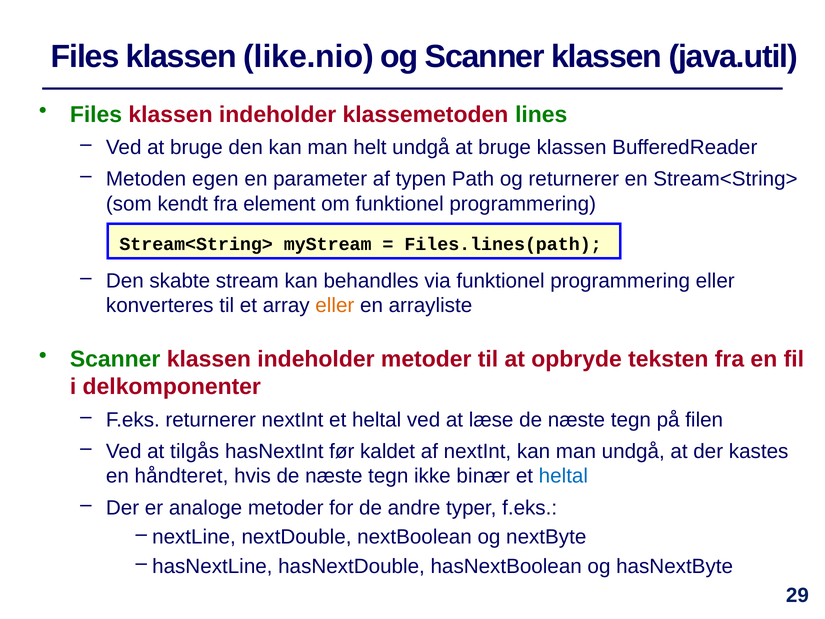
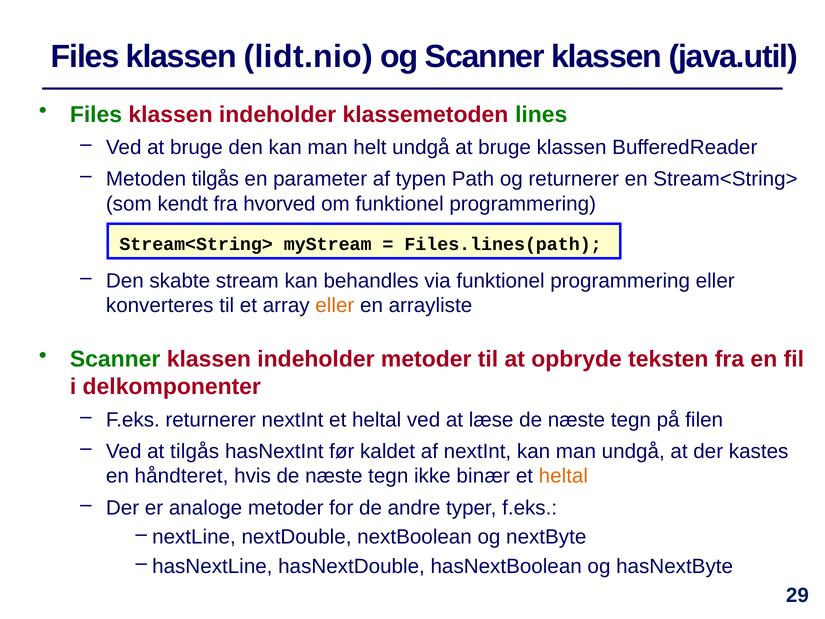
like.nio: like.nio -> lidt.nio (308, 57)
Metoden egen: egen -> tilgås (215, 179)
element: element -> hvorved (279, 204)
heltal colour: blue -> orange (563, 476)
